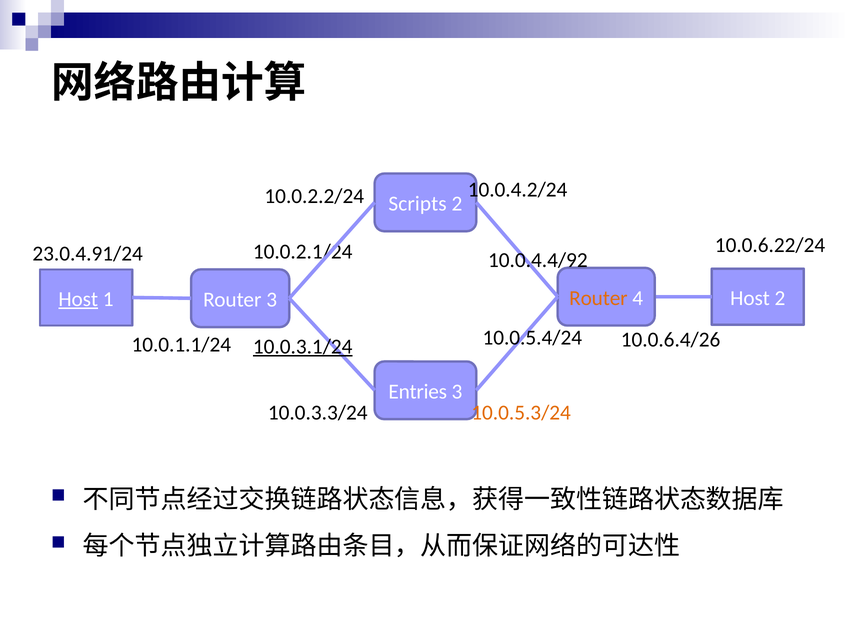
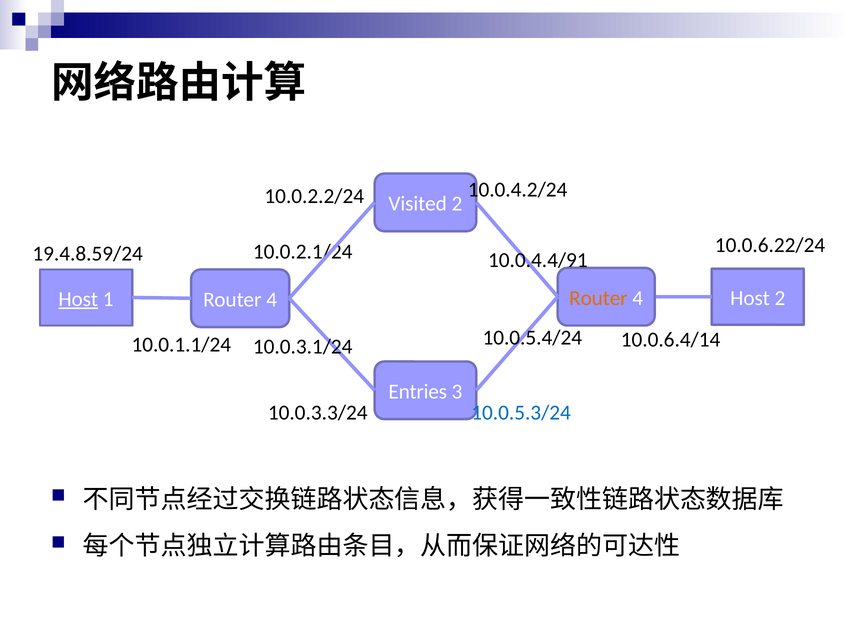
Scripts: Scripts -> Visited (418, 204)
23.0.4.91/24: 23.0.4.91/24 -> 19.4.8.59/24 (88, 253)
10.0.4.4/92: 10.0.4.4/92 -> 10.0.4.4/91 (538, 260)
3: 3 -> 4 (272, 299)
10.0.6.4/26: 10.0.6.4/26 -> 10.0.6.4/14 (671, 339)
10.0.3.1/24 underline: present -> none (303, 346)
10.0.5.3/24 colour: orange -> blue (521, 412)
